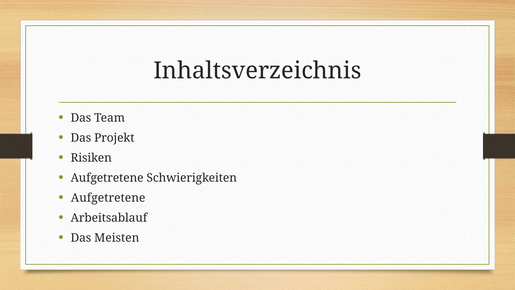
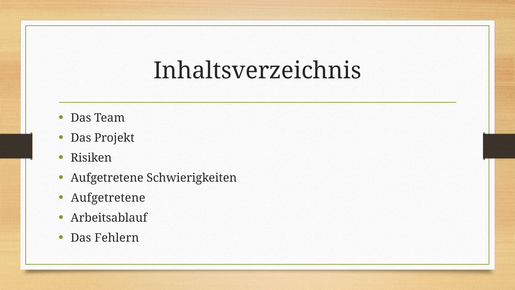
Meisten: Meisten -> Fehlern (117, 238)
